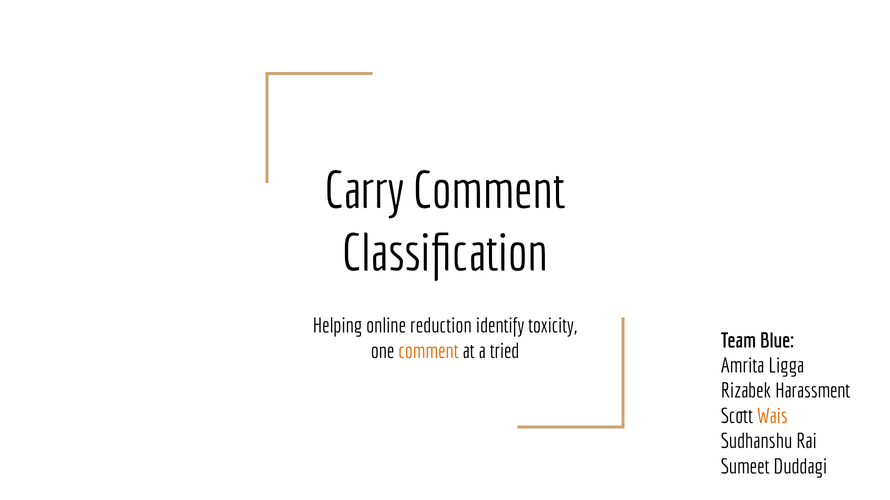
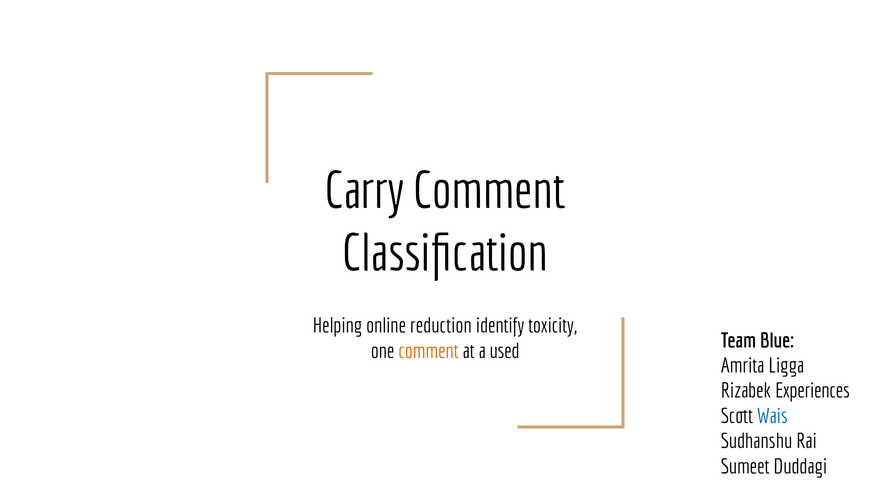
tried: tried -> used (505, 352)
Harassment: Harassment -> Experiences (813, 392)
Wais colour: orange -> blue (772, 417)
